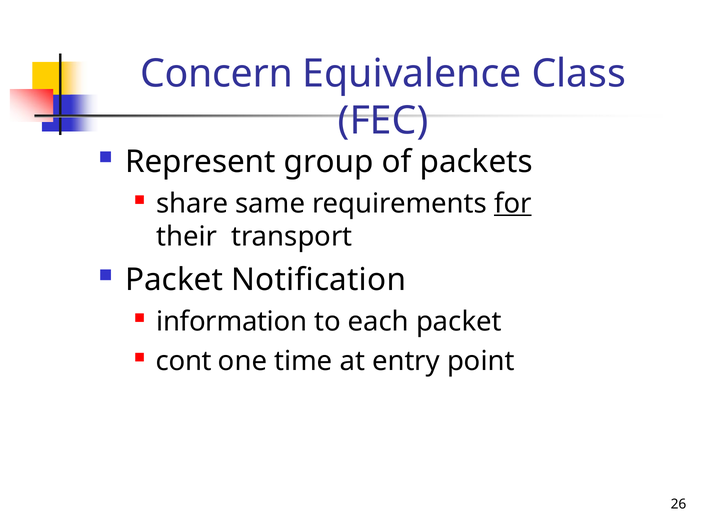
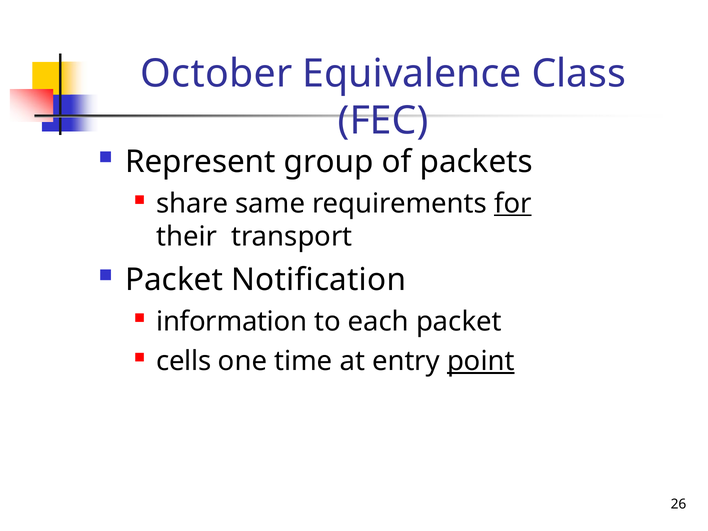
Concern: Concern -> October (216, 74)
cont: cont -> cells (184, 361)
point underline: none -> present (481, 361)
